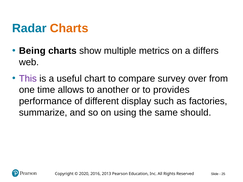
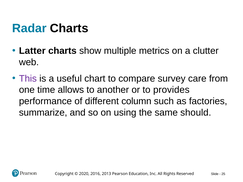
Charts colour: orange -> black (69, 28)
Being: Being -> Latter (32, 51)
differs: differs -> clutter (206, 51)
over: over -> care (197, 79)
display: display -> column (136, 101)
